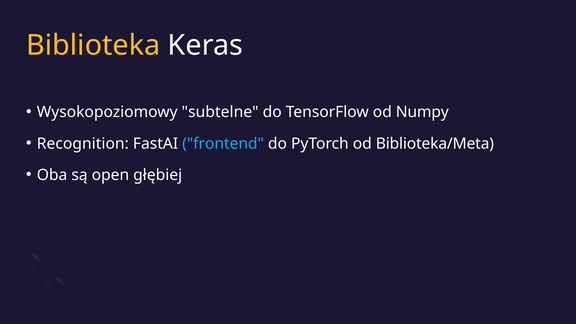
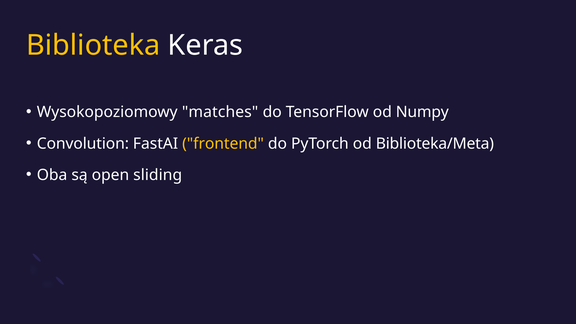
subtelne: subtelne -> matches (220, 112)
Recognition: Recognition -> Convolution (83, 144)
frontend colour: light blue -> yellow (223, 144)
głębiej: głębiej -> sliding (158, 175)
